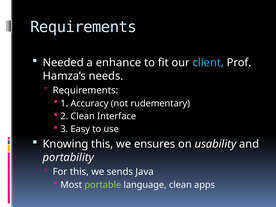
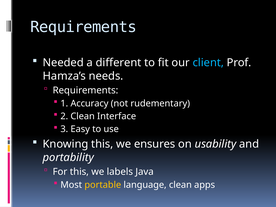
enhance: enhance -> different (119, 63)
sends: sends -> labels (120, 172)
portable colour: light green -> yellow (103, 185)
